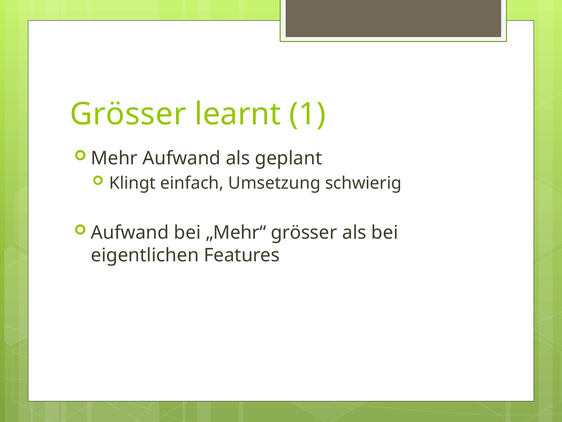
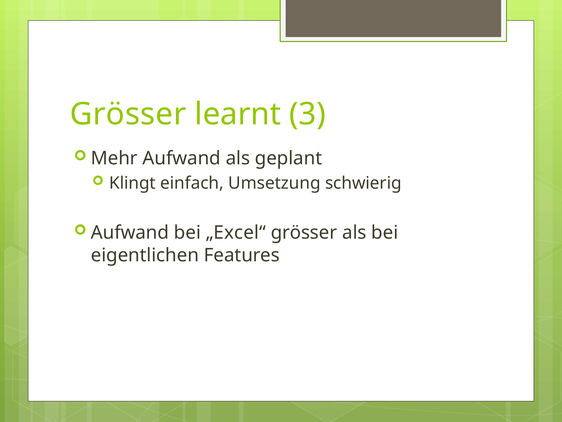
1: 1 -> 3 (308, 114)
„Mehr“: „Mehr“ -> „Excel“ (236, 232)
